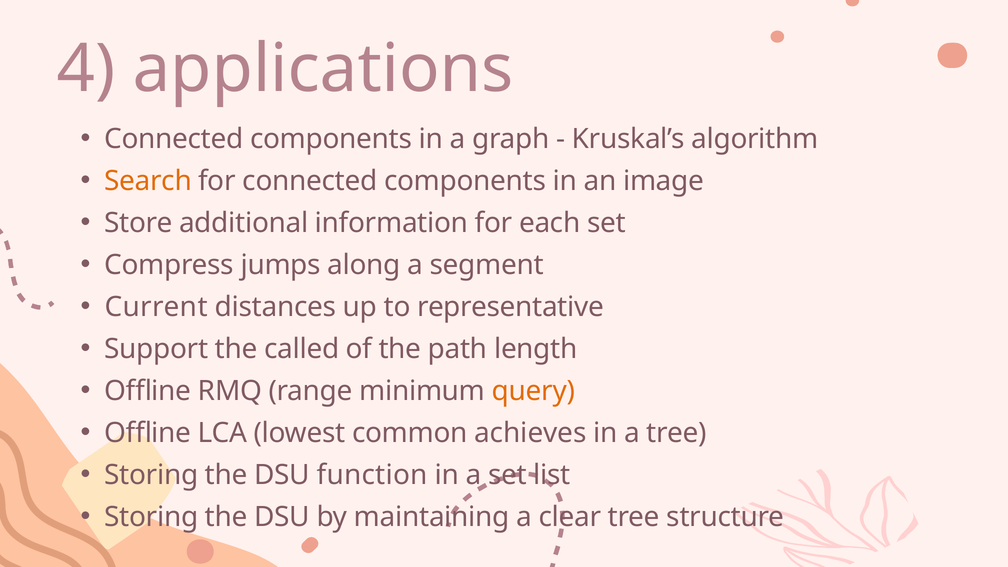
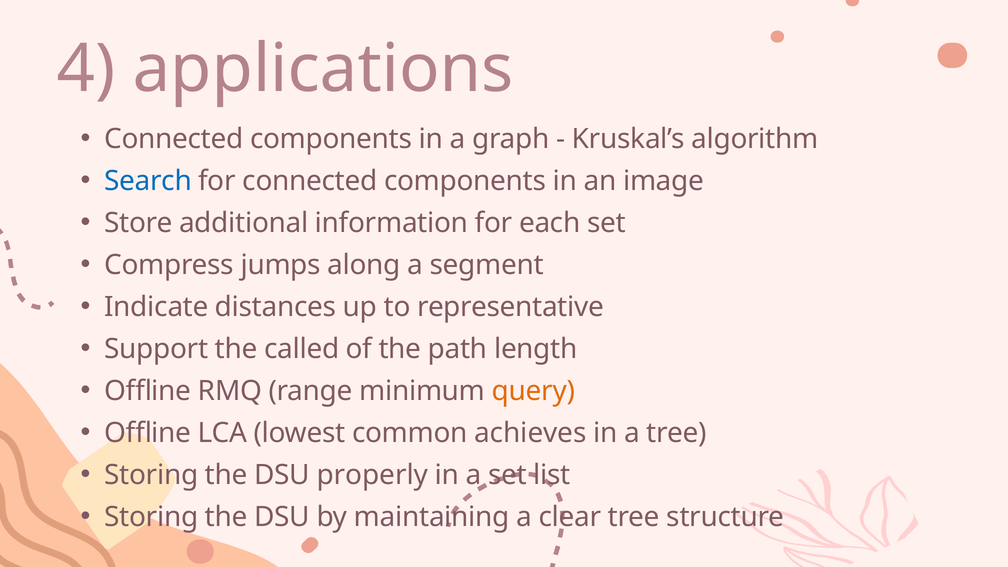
Search colour: orange -> blue (148, 181)
Current: Current -> Indicate (156, 307)
function: function -> properly (372, 475)
